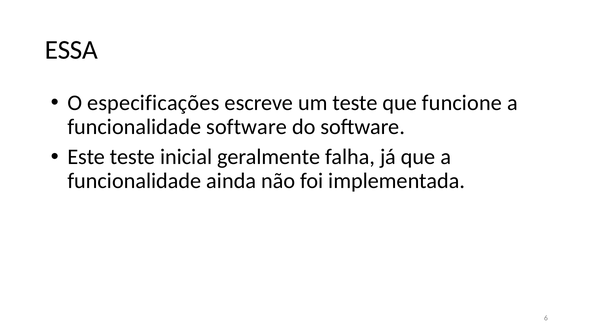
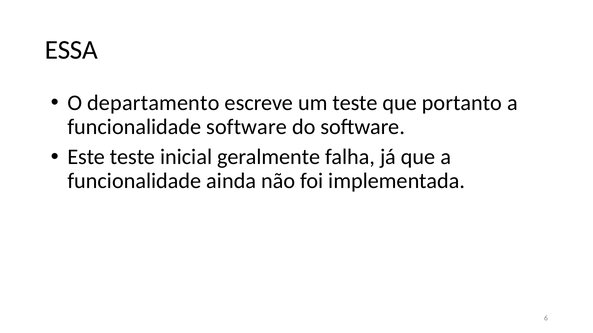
especificações: especificações -> departamento (153, 103)
funcione: funcione -> portanto (462, 103)
